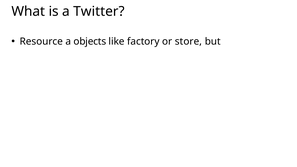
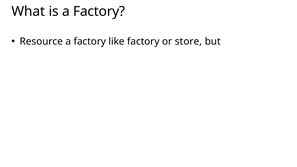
is a Twitter: Twitter -> Factory (99, 12)
objects: objects -> factory (90, 42)
